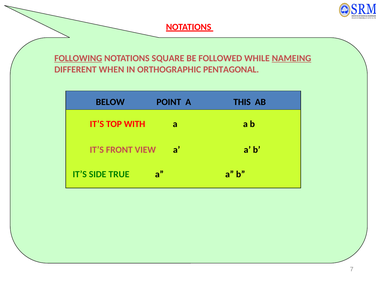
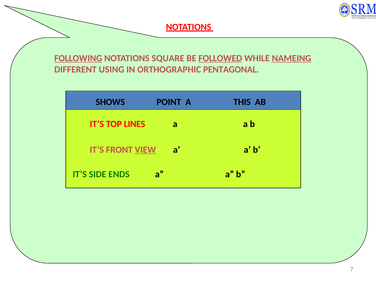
FOLLOWED underline: none -> present (220, 58)
WHEN: WHEN -> USING (112, 70)
BELOW: BELOW -> SHOWS (110, 102)
WITH: WITH -> LINES (135, 124)
VIEW underline: none -> present (145, 150)
TRUE: TRUE -> ENDS (119, 174)
